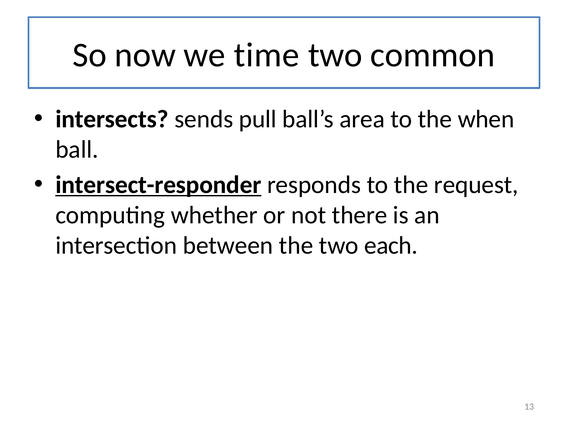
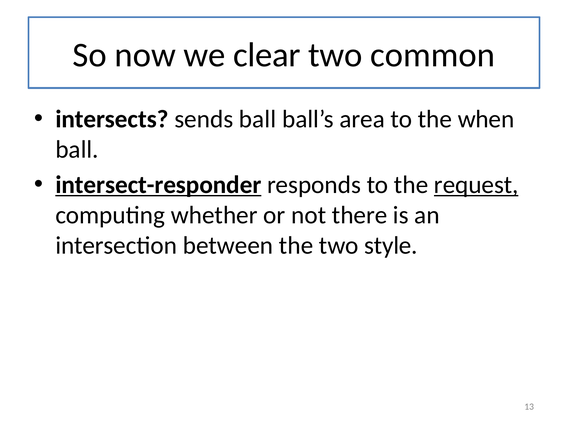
time: time -> clear (267, 55)
sends pull: pull -> ball (258, 119)
request underline: none -> present (476, 185)
each: each -> style (391, 245)
